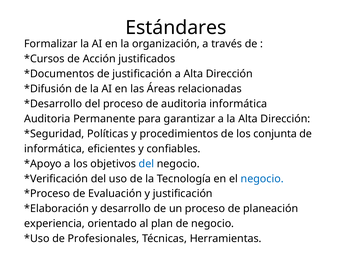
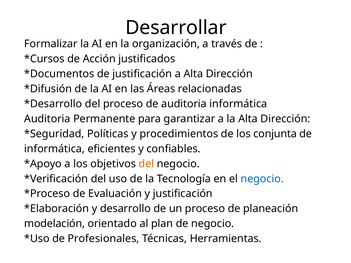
Estándares: Estándares -> Desarrollar (176, 28)
del colour: blue -> orange (146, 164)
experiencia: experiencia -> modelación (55, 224)
